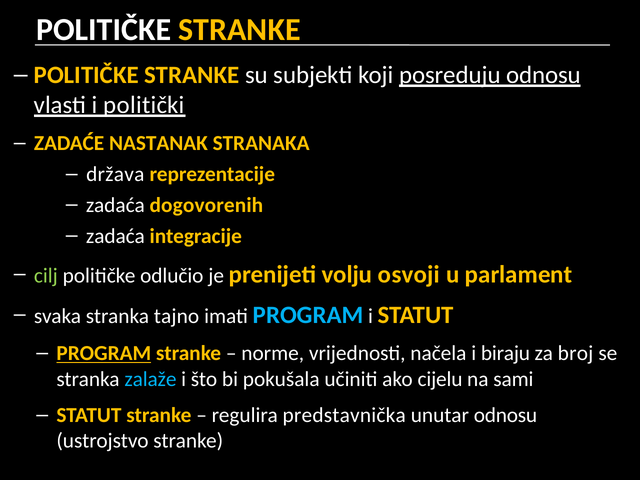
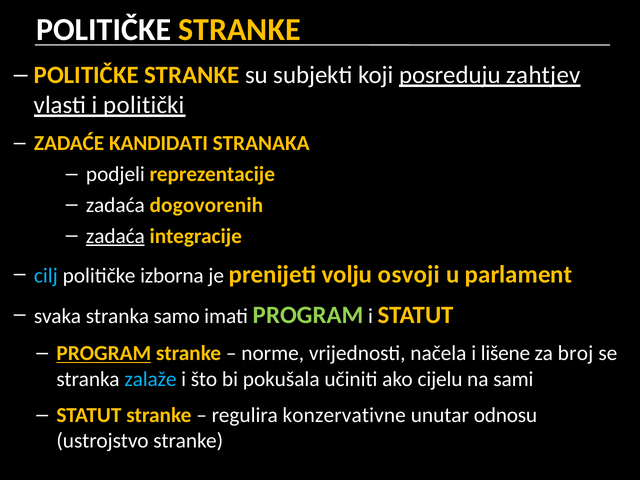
posreduju odnosu: odnosu -> zahtjev (543, 75)
NASTANAK: NASTANAK -> KANDIDATI (159, 143)
država: država -> podjeli (115, 174)
zadaća underline: none -> present (115, 236)
cilj colour: light green -> light blue (46, 276)
odlučio: odlučio -> izborna (172, 276)
tajno: tajno -> samo (177, 316)
PROGRAM colour: light blue -> light green (308, 315)
biraju: biraju -> lišene (505, 353)
predstavnička: predstavnička -> konzervativne (344, 415)
